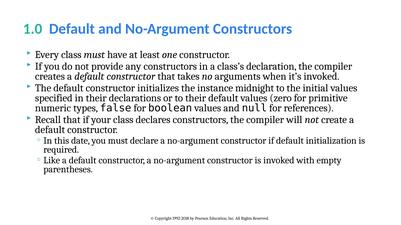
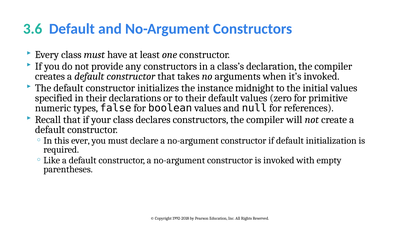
1.0: 1.0 -> 3.6 (33, 29)
date: date -> ever (80, 141)
